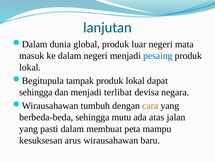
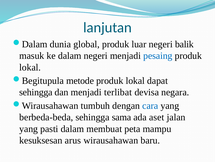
mata: mata -> balik (184, 44)
tampak: tampak -> metode (80, 80)
cara colour: orange -> blue (150, 105)
mutu: mutu -> sama (122, 117)
atas: atas -> aset (157, 117)
